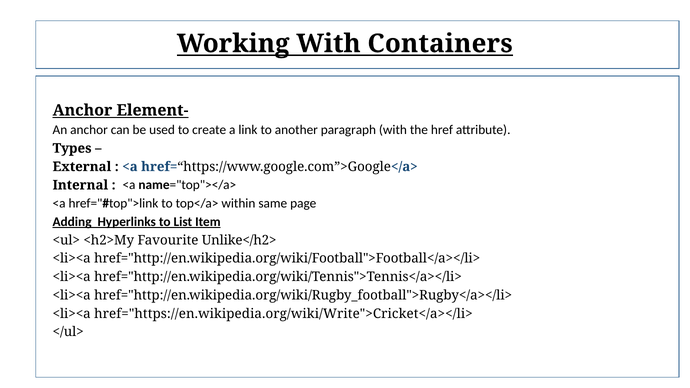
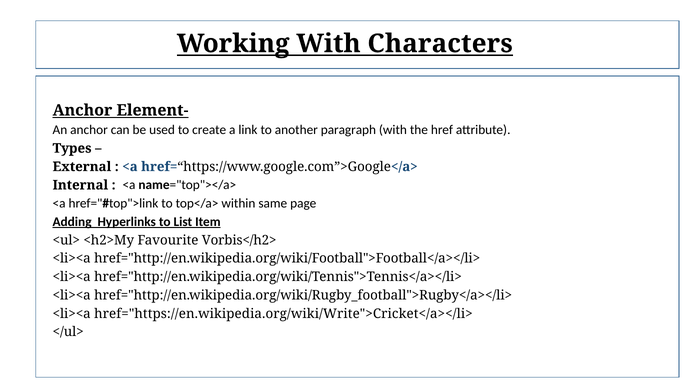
Containers: Containers -> Characters (440, 44)
Unlike</h2>: Unlike</h2> -> Vorbis</h2> (239, 240)
